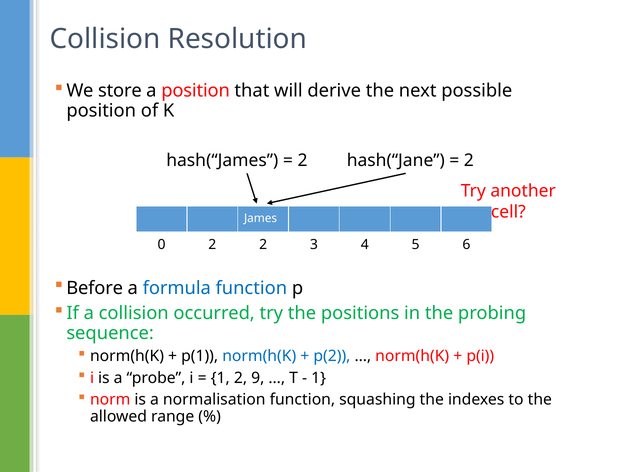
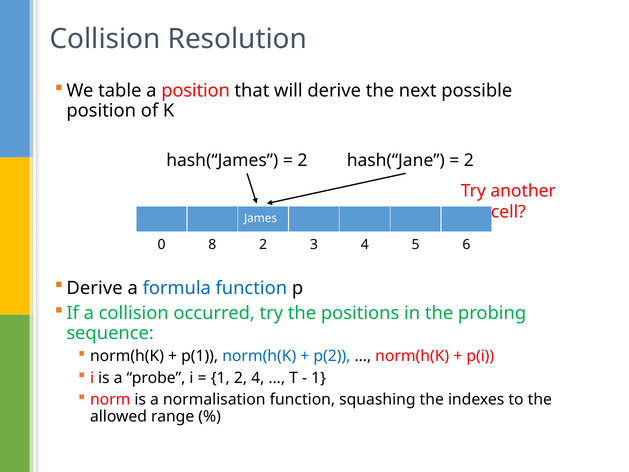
store: store -> table (120, 91)
0 2: 2 -> 8 (212, 244)
Before: Before -> Derive (95, 288)
2 9: 9 -> 4 (258, 378)
